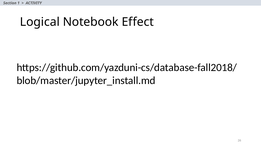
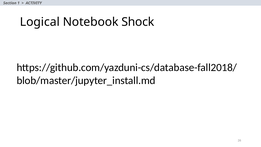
Effect: Effect -> Shock (138, 22)
